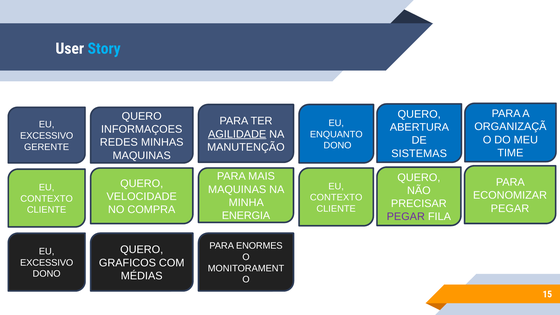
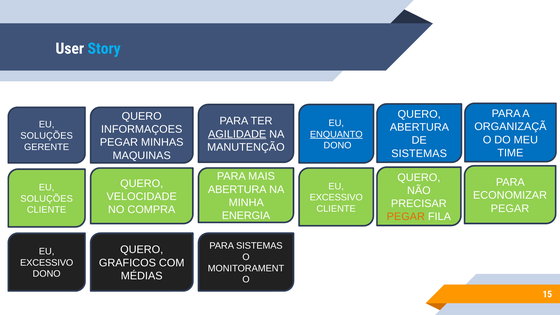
ENQUANTO underline: none -> present (336, 134)
EXCESSIVO: EXCESSIVO -> SOLUÇÕES (47, 136)
REDES: REDES -> PEGAR (119, 142)
MAQUINAS: MAQUINAS -> ABERTURA (237, 189)
CONTEXTO: CONTEXTO -> EXCESSIVO (336, 198)
CONTEXTO: CONTEXTO -> SOLUÇÕES (47, 199)
PEGAR colour: purple -> orange (406, 217)
PARA ENORMES: ENORMES -> SISTEMAS (259, 246)
